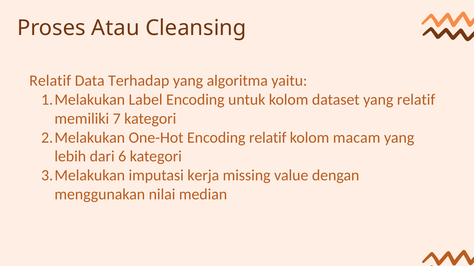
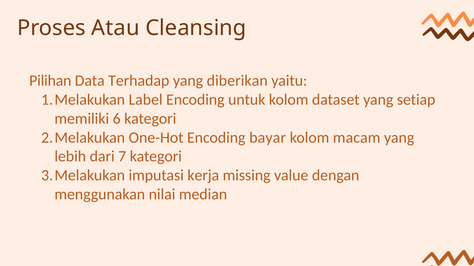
Relatif: Relatif -> Pilihan (50, 81)
algoritma: algoritma -> diberikan (237, 81)
yang relatif: relatif -> setiap (416, 100)
7: 7 -> 6 (117, 119)
Encoding relatif: relatif -> bayar (268, 138)
6: 6 -> 7 (122, 157)
